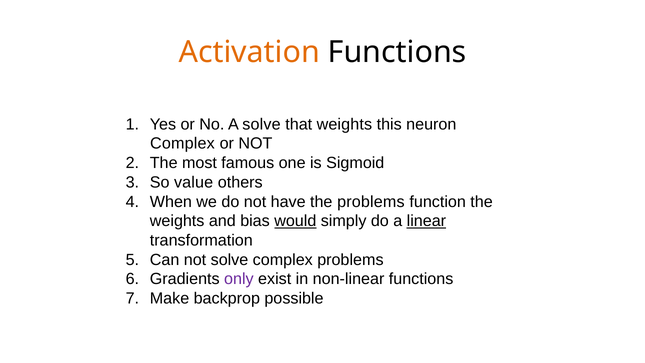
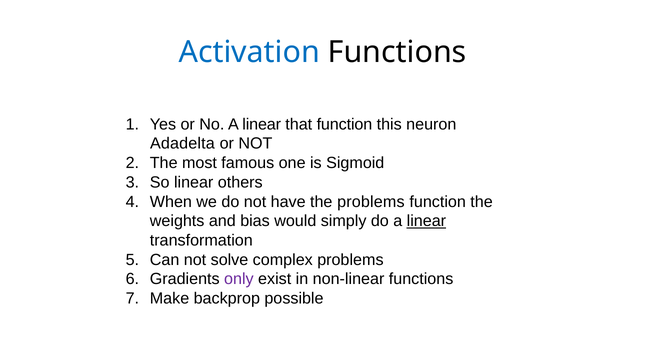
Activation colour: orange -> blue (249, 52)
No A solve: solve -> linear (262, 124)
that weights: weights -> function (344, 124)
Complex: Complex -> Adadelta (182, 144)
So value: value -> linear (194, 182)
would underline: present -> none (295, 221)
